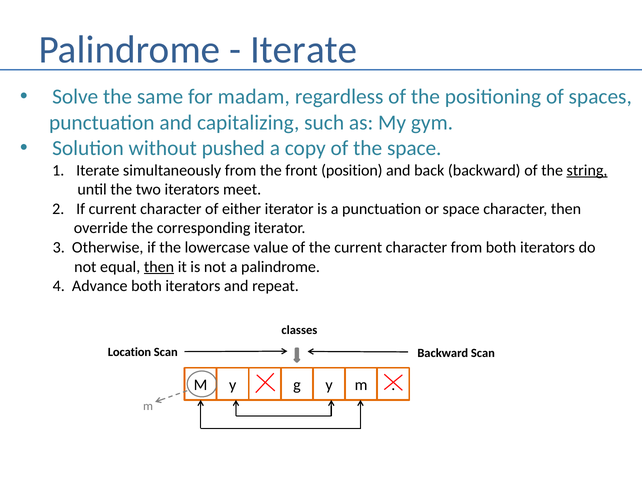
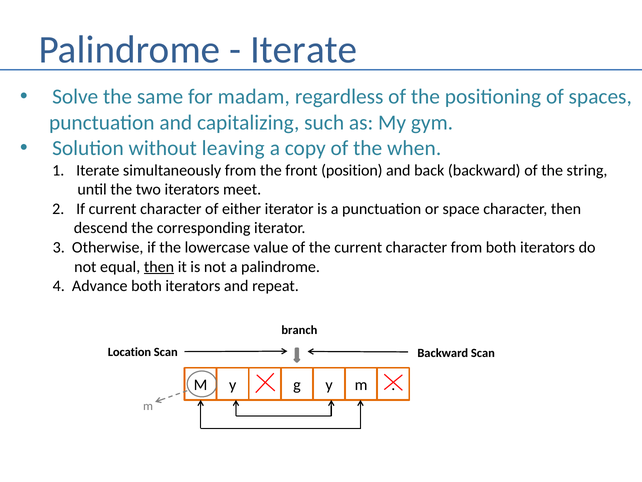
pushed: pushed -> leaving (233, 148)
the space: space -> when (414, 148)
string underline: present -> none (587, 170)
override: override -> descend (101, 228)
classes: classes -> branch (299, 330)
